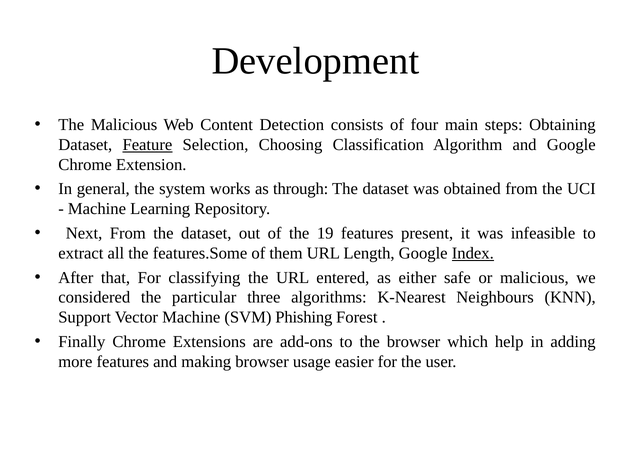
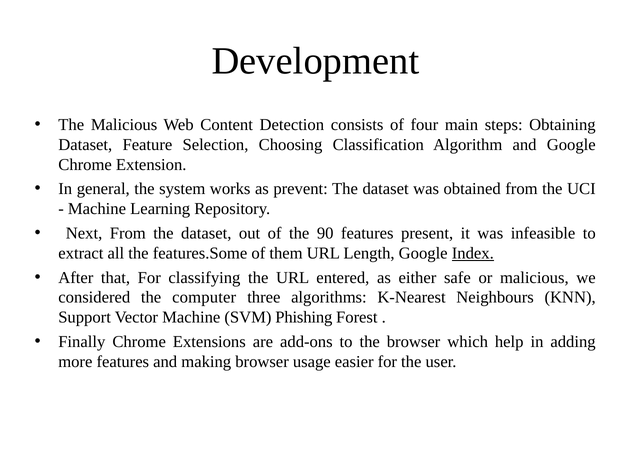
Feature underline: present -> none (147, 145)
through: through -> prevent (301, 189)
19: 19 -> 90 (325, 233)
particular: particular -> computer (204, 298)
